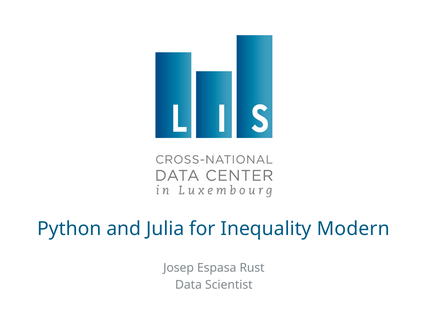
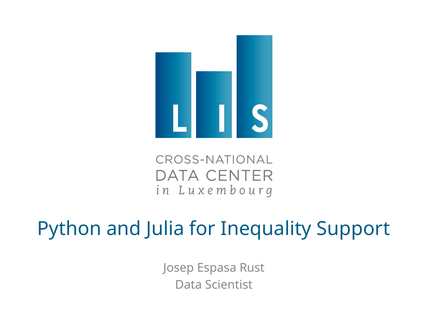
Modern: Modern -> Support (353, 229)
